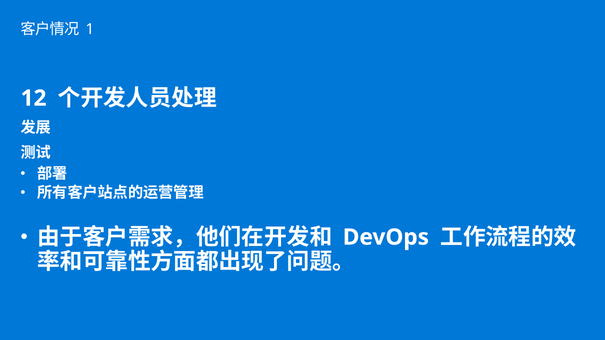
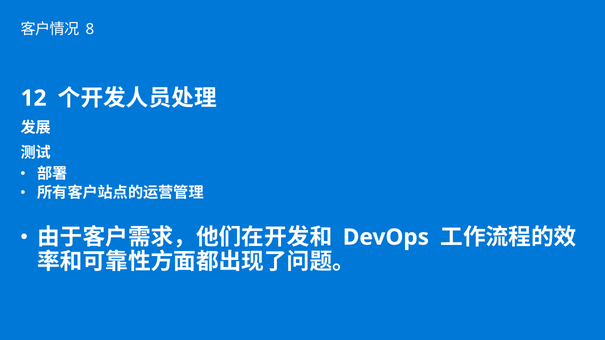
1: 1 -> 8 (90, 29)
